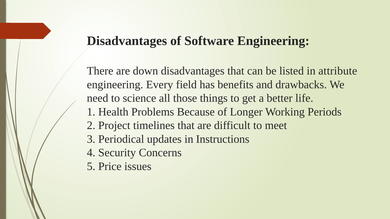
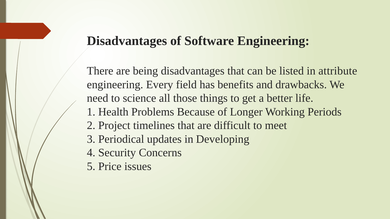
down: down -> being (145, 71)
Instructions: Instructions -> Developing (223, 139)
